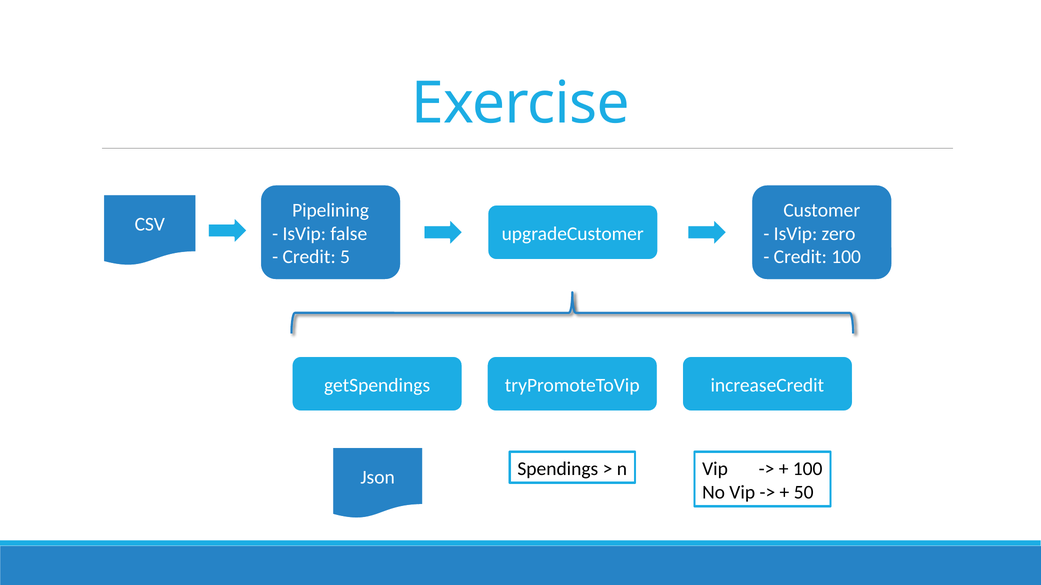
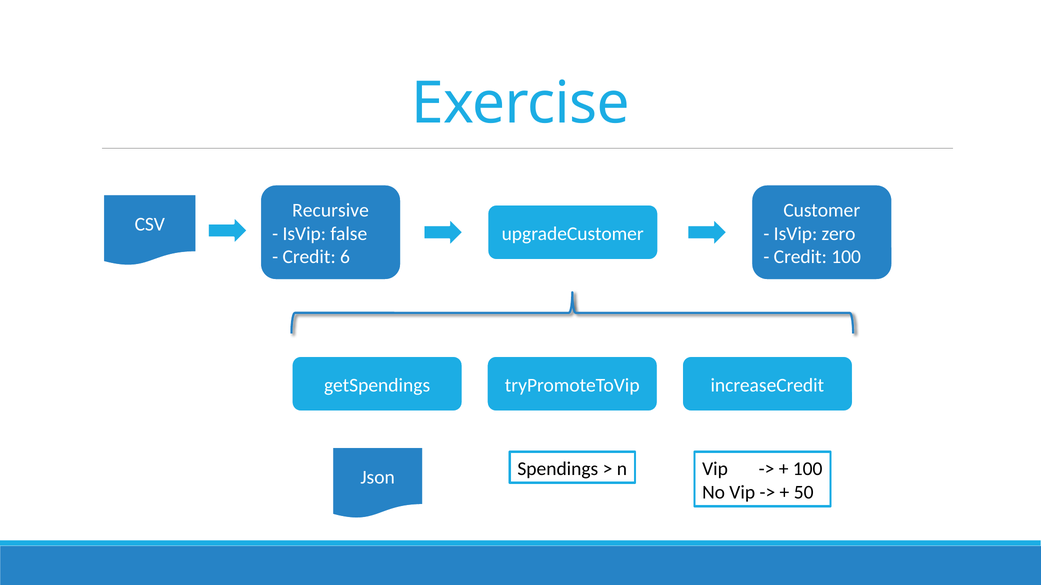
Pipelining: Pipelining -> Recursive (331, 210)
5: 5 -> 6 (345, 257)
